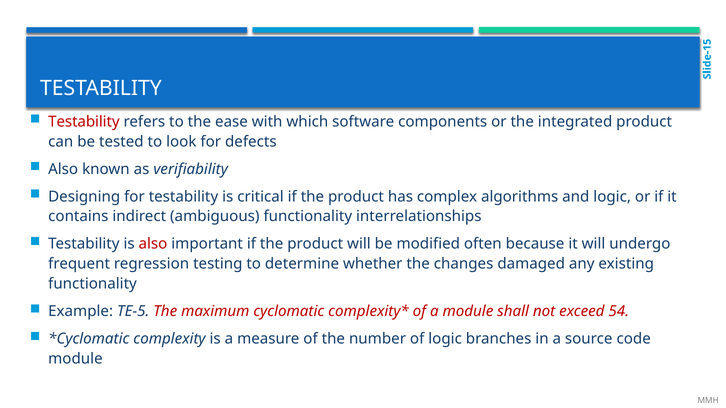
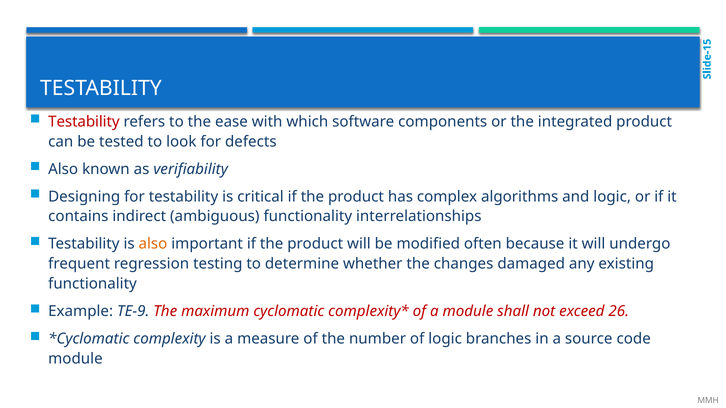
also colour: red -> orange (153, 244)
TE-5: TE-5 -> TE-9 (133, 312)
54: 54 -> 26 (619, 312)
